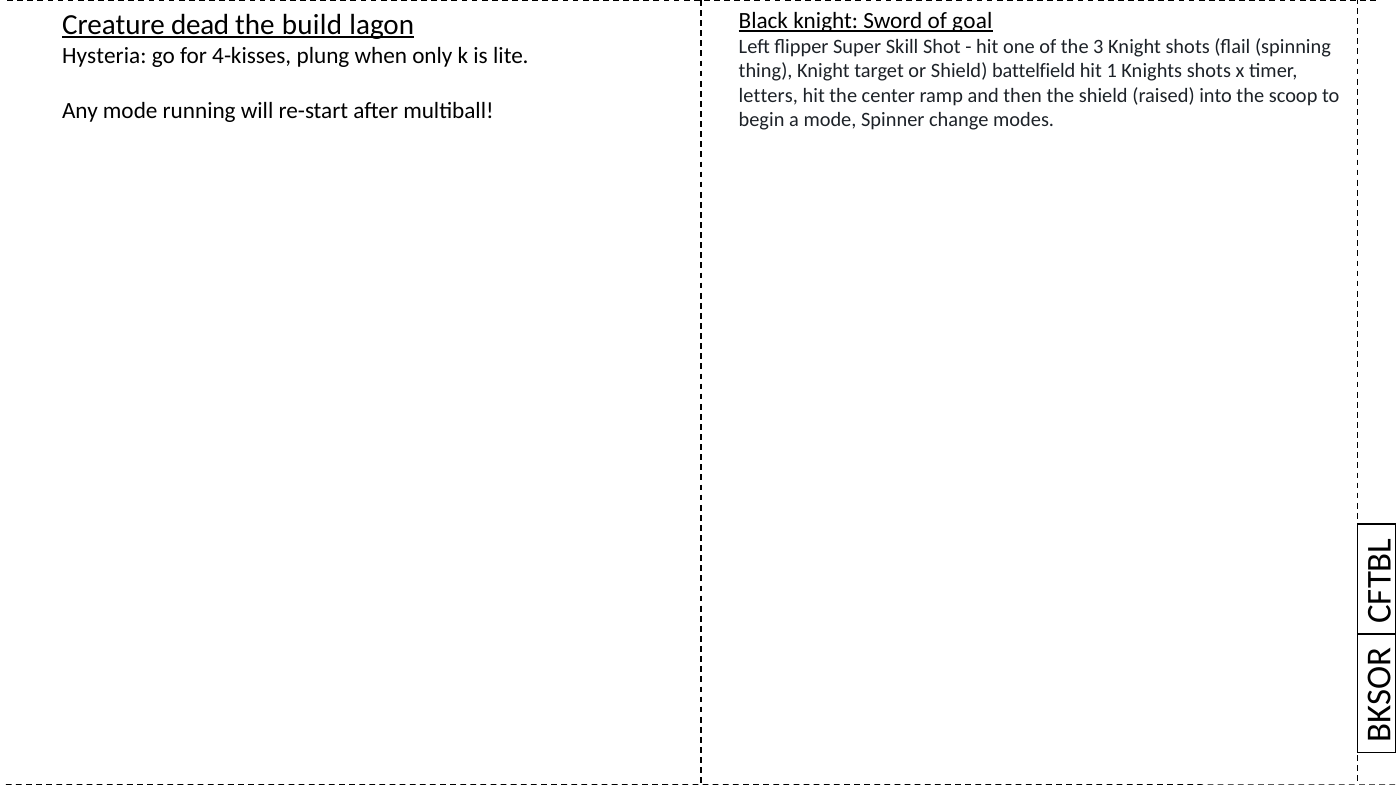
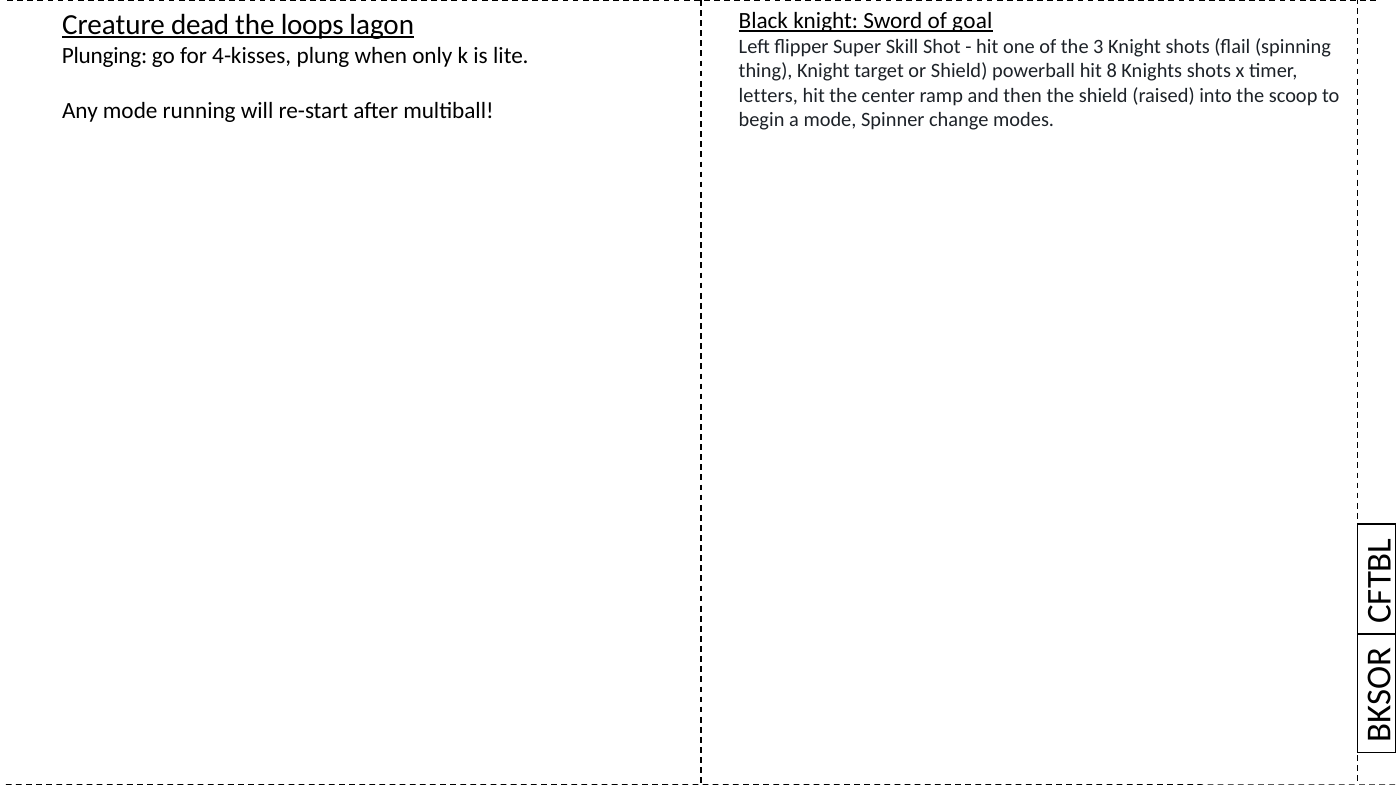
build: build -> loops (312, 24)
Hysteria: Hysteria -> Plunging (105, 55)
battelfield: battelfield -> powerball (1034, 71)
1: 1 -> 8 (1112, 71)
